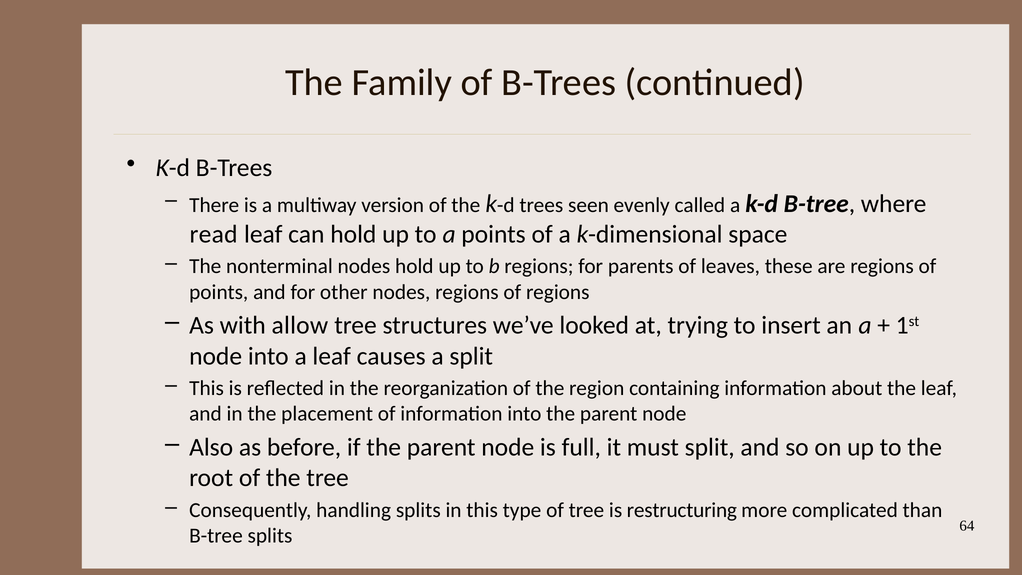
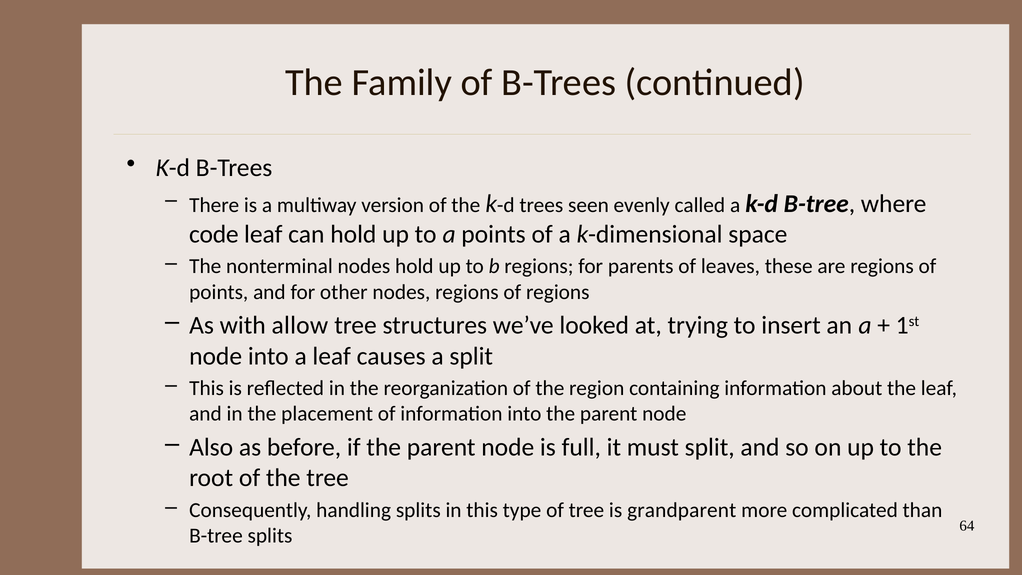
read: read -> code (214, 234)
restructuring: restructuring -> grandparent (682, 510)
